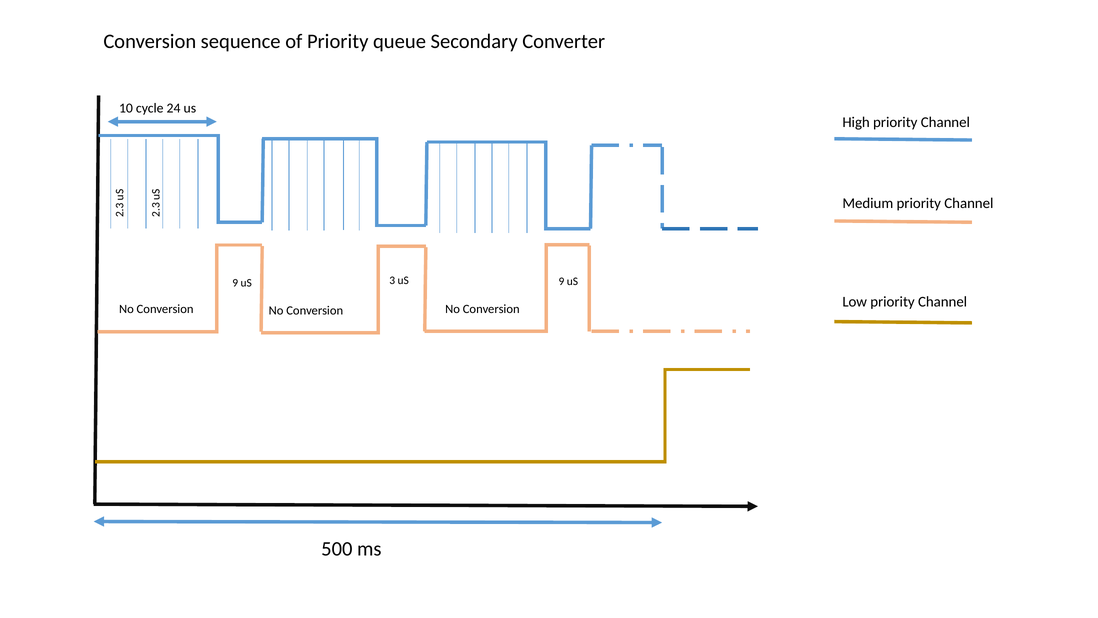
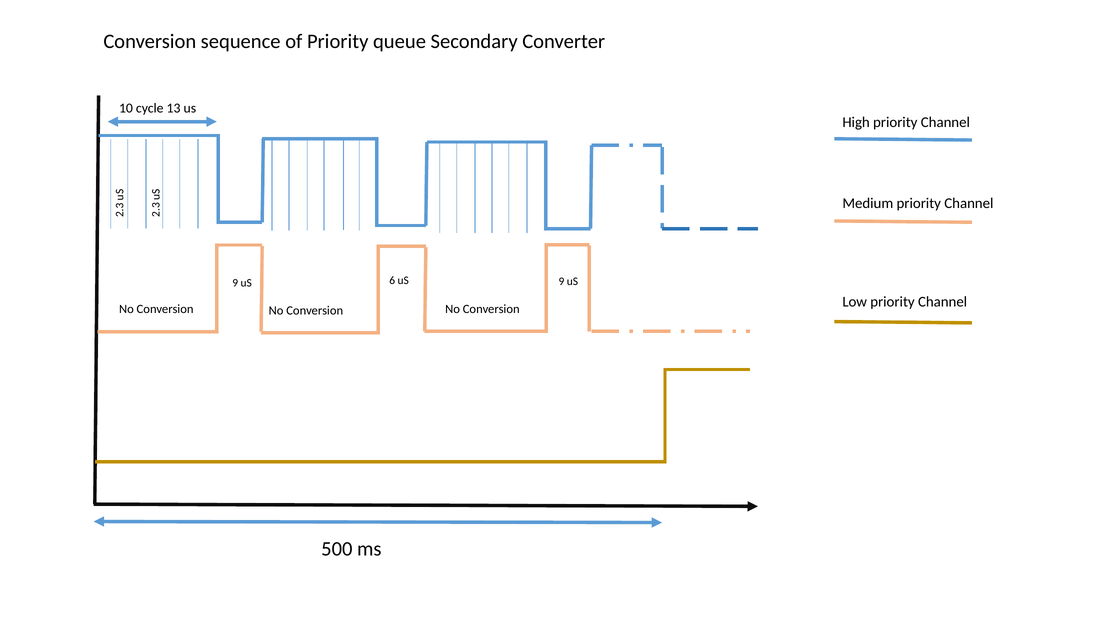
24: 24 -> 13 (174, 108)
uS 3: 3 -> 6 (392, 280)
